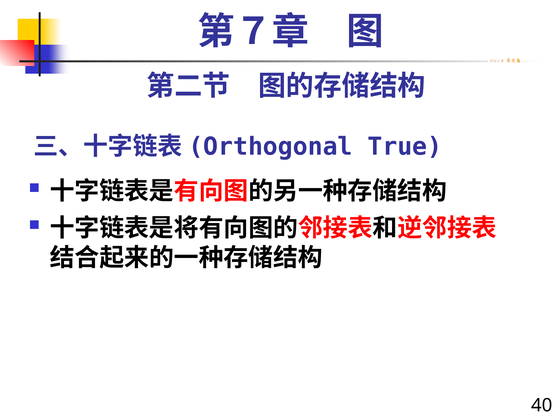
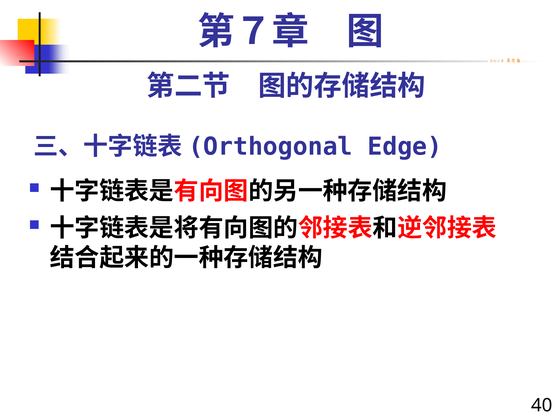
True: True -> Edge (405, 147)
